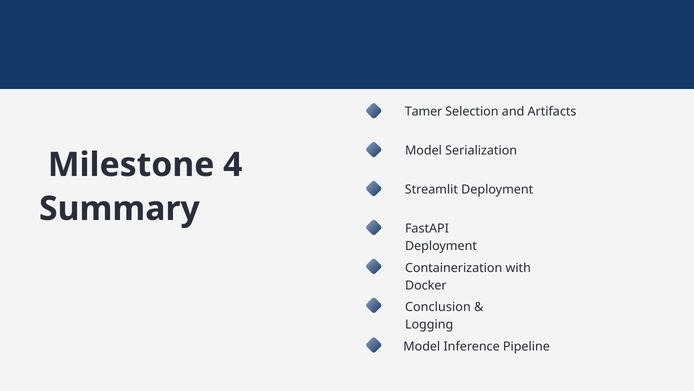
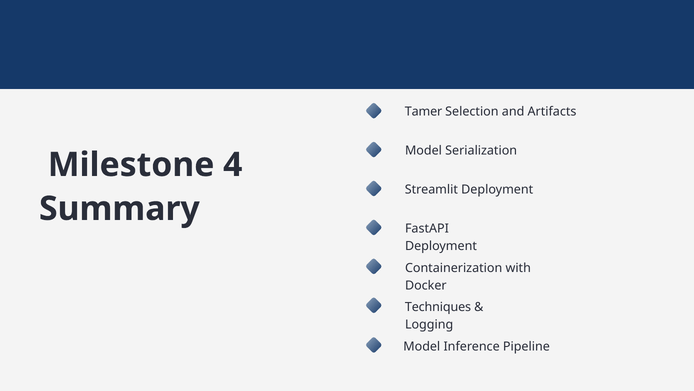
Conclusion: Conclusion -> Techniques (438, 307)
